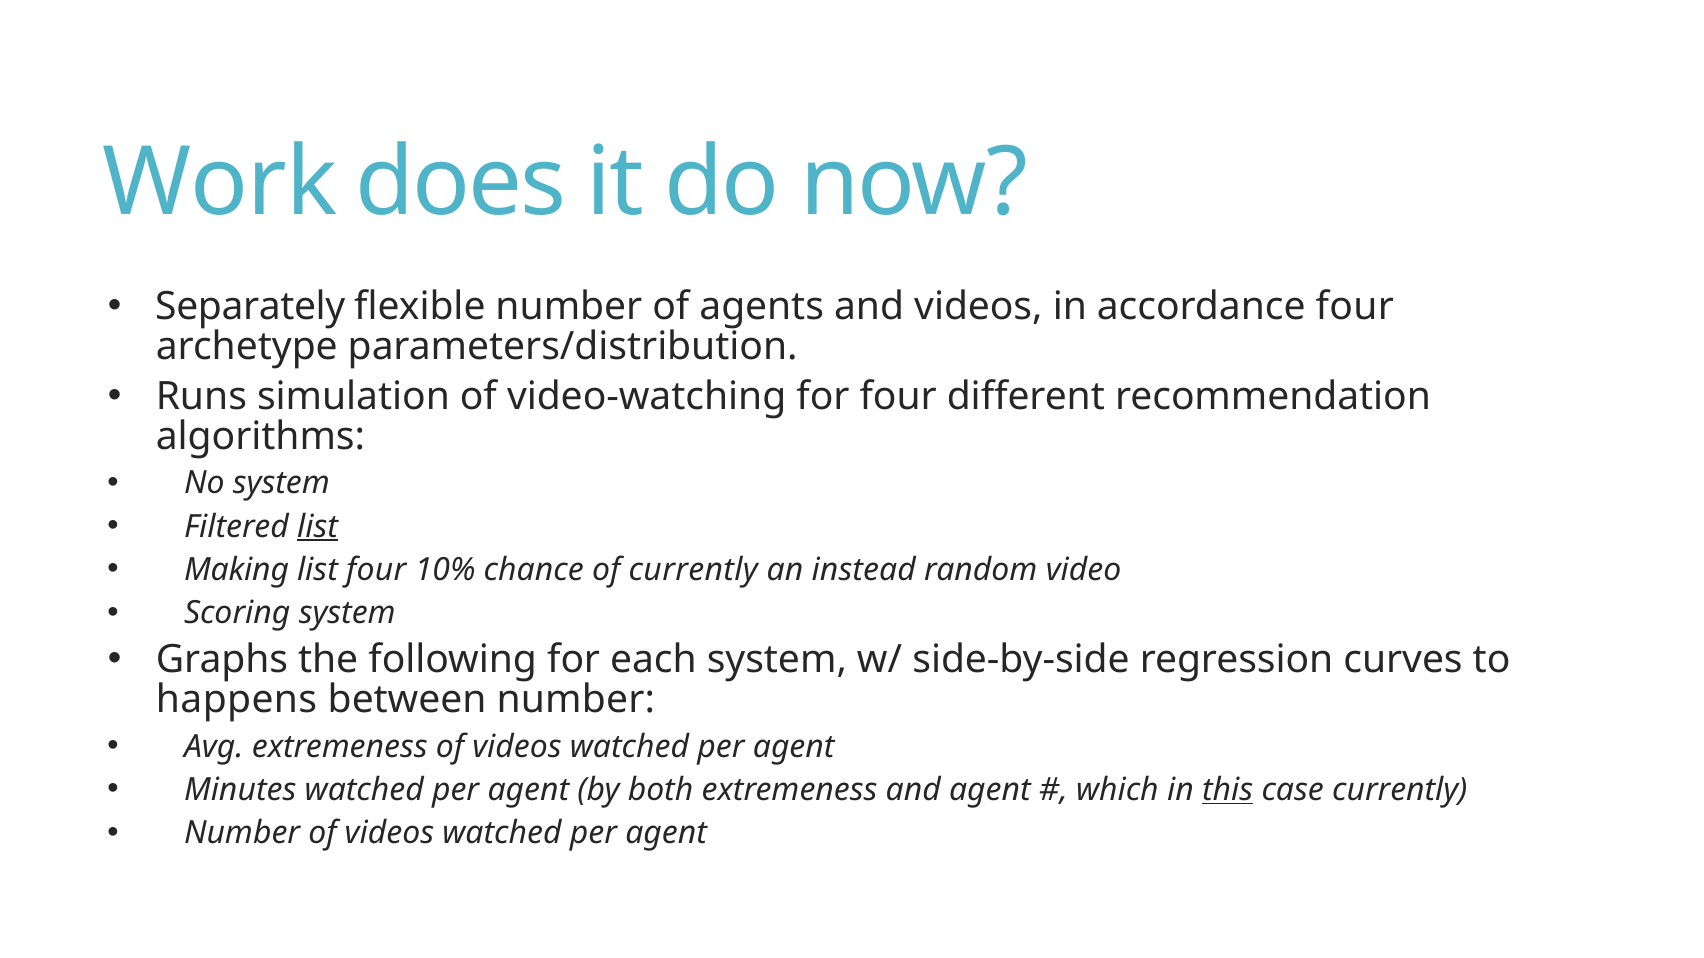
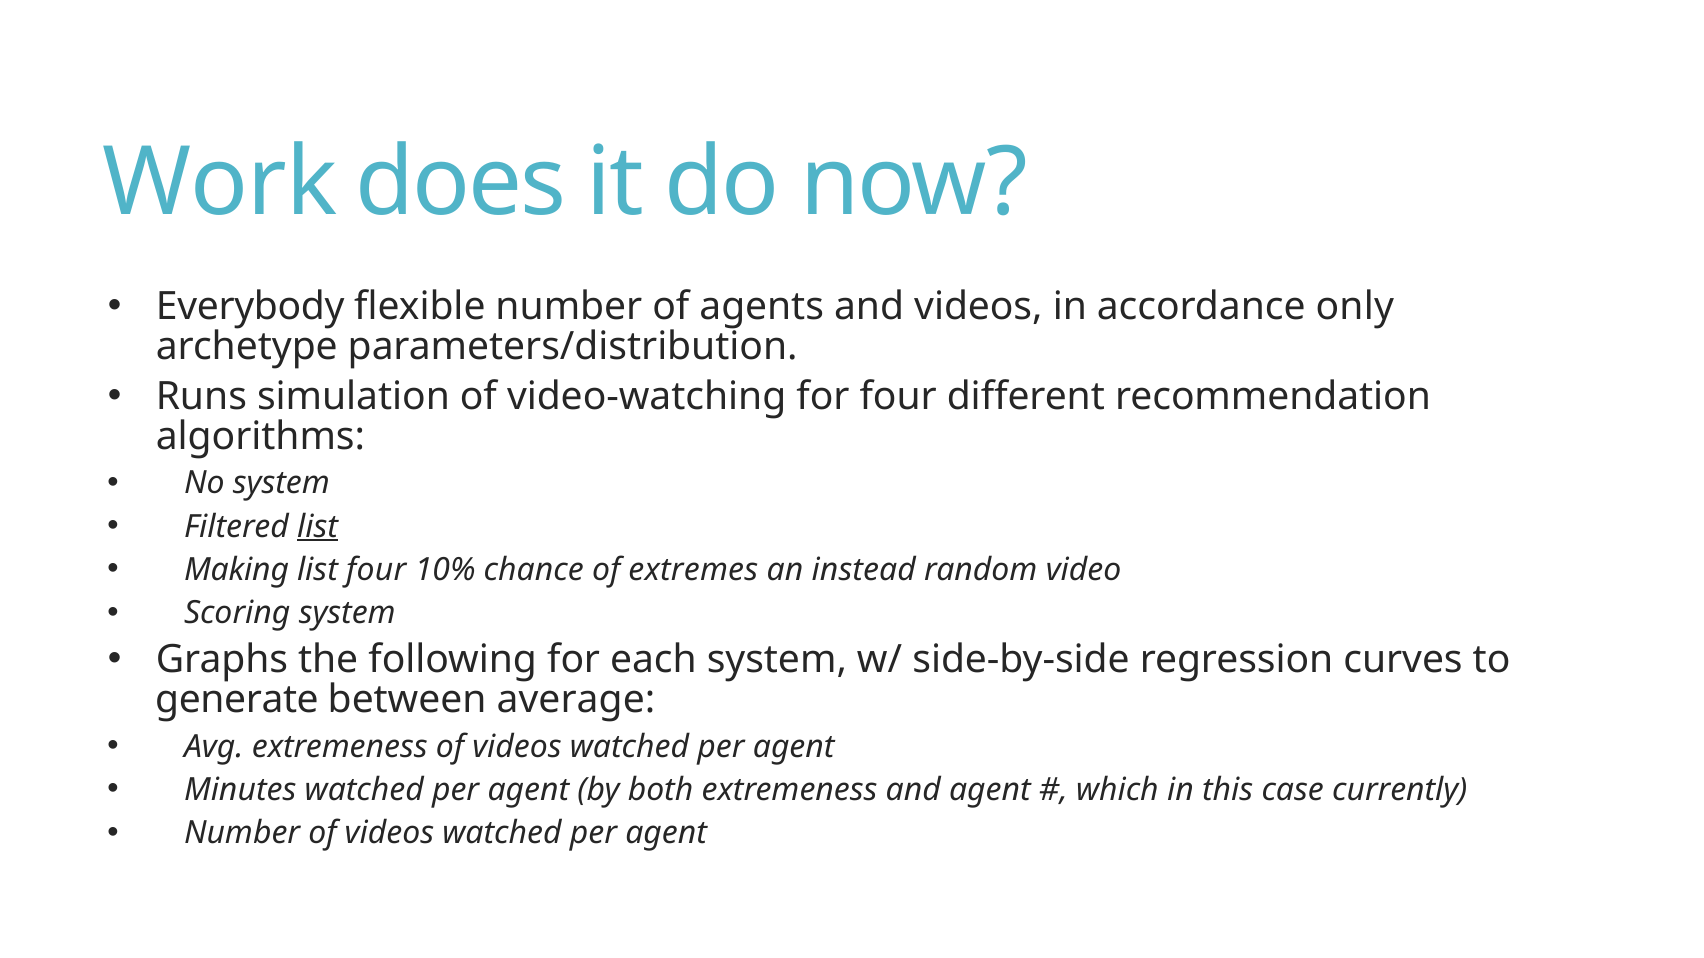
Separately: Separately -> Everybody (250, 307)
accordance four: four -> only (1355, 307)
of currently: currently -> extremes (693, 570)
happens: happens -> generate (237, 700)
between number: number -> average (576, 700)
this underline: present -> none (1228, 790)
